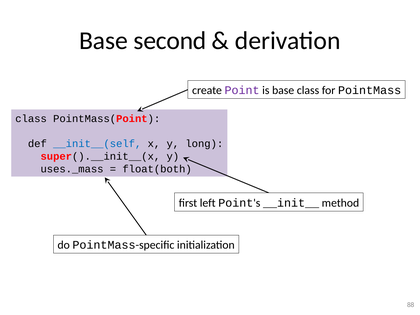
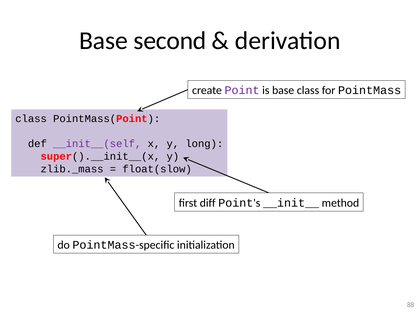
__init__(self colour: blue -> purple (97, 144)
uses._mass: uses._mass -> zlib._mass (72, 169)
float(both: float(both -> float(slow (157, 169)
left: left -> diff (208, 203)
